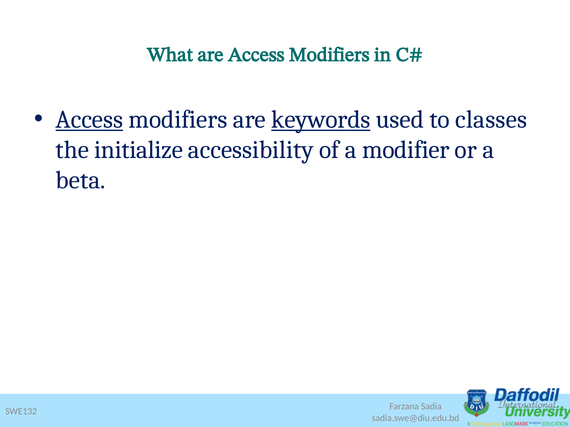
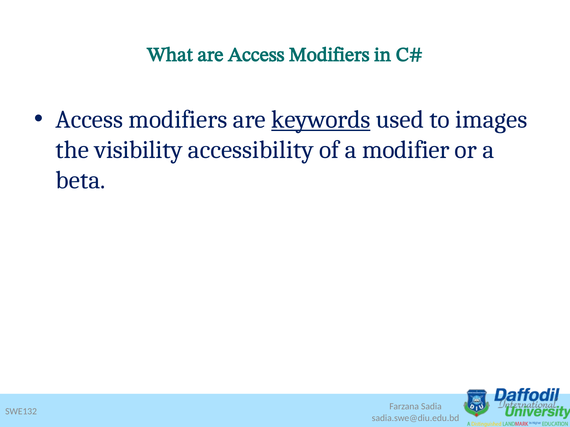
Access underline: present -> none (89, 120)
classes: classes -> images (491, 120)
initialize: initialize -> visibility (139, 150)
